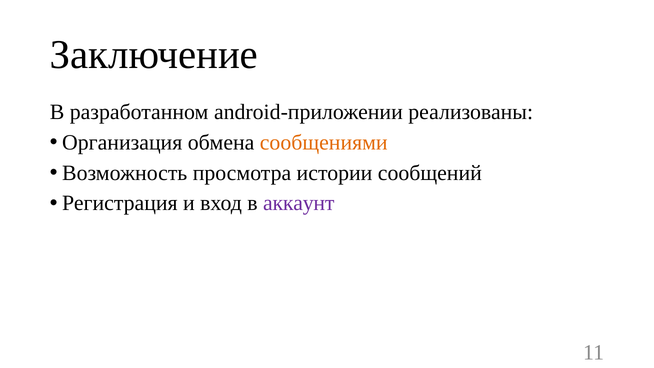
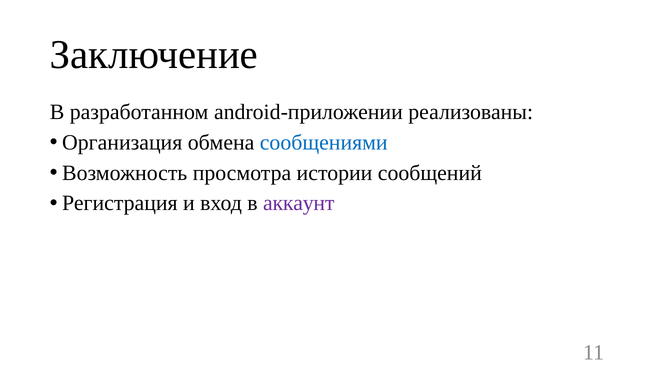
сообщениями colour: orange -> blue (324, 142)
